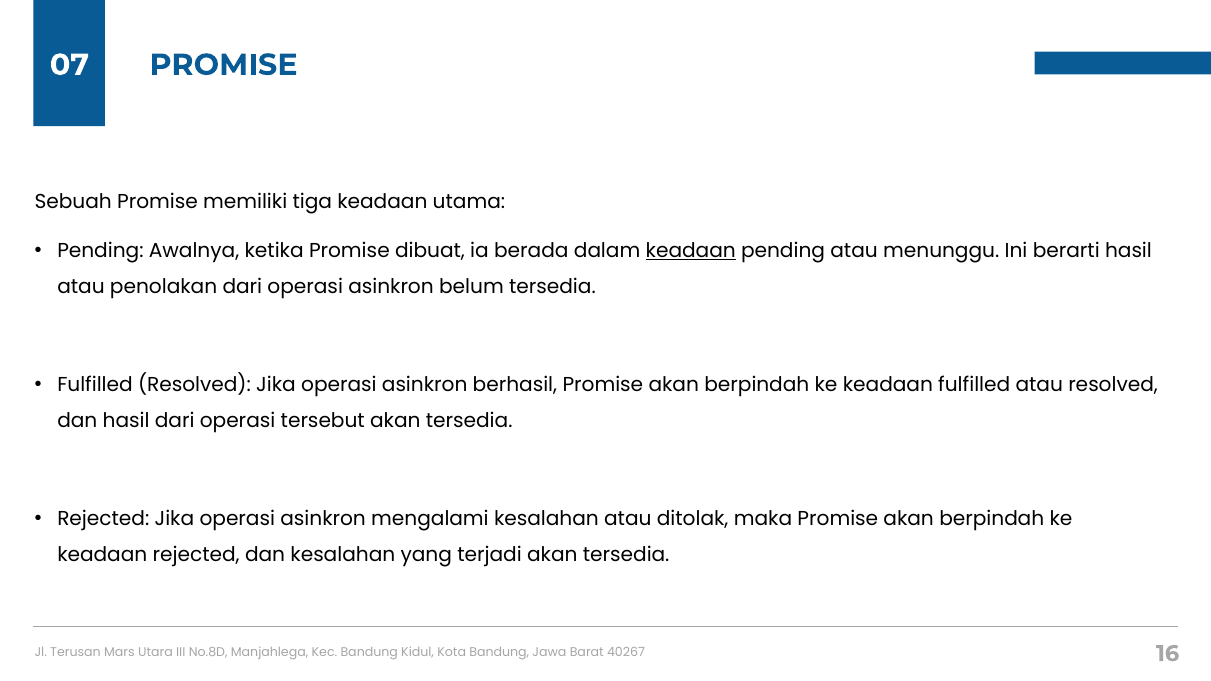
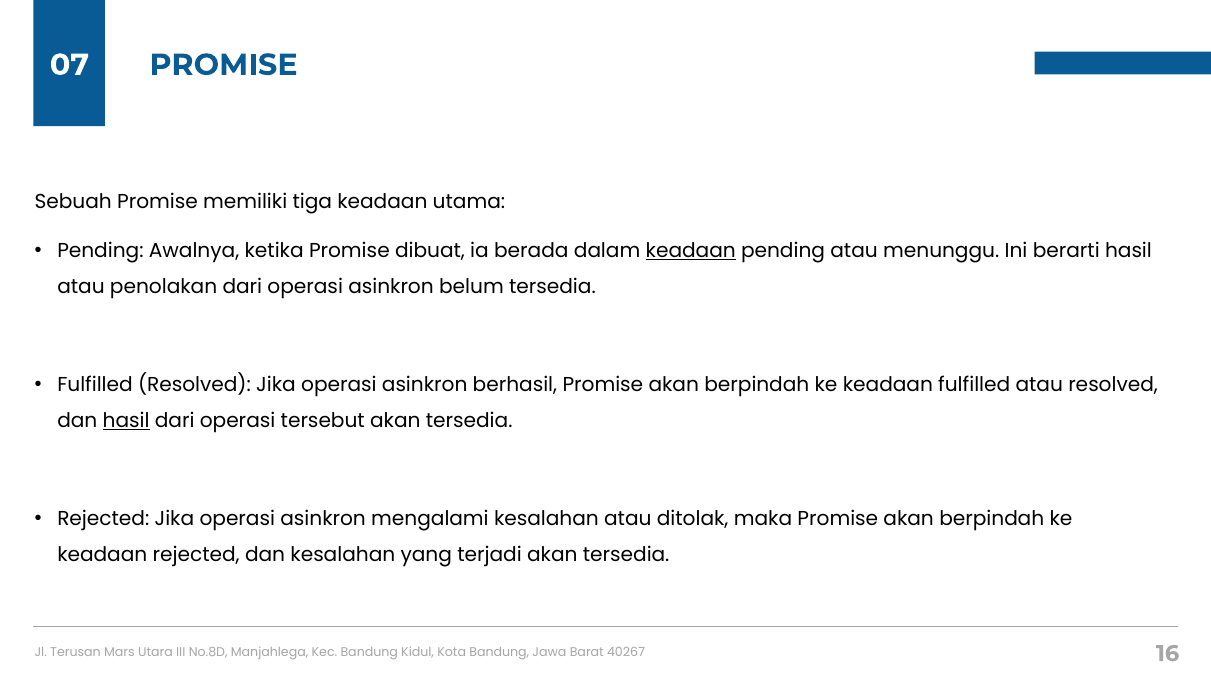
hasil underline: none -> present (126, 421)
